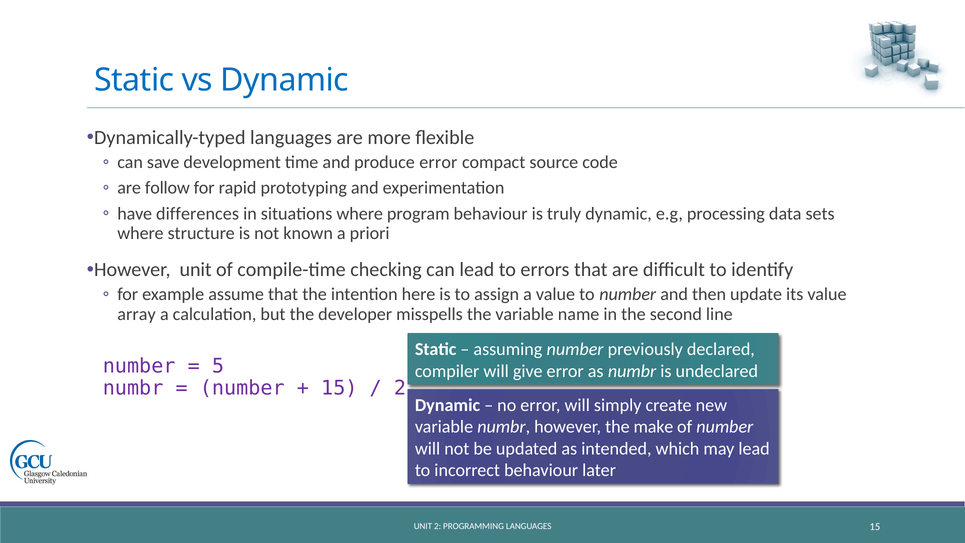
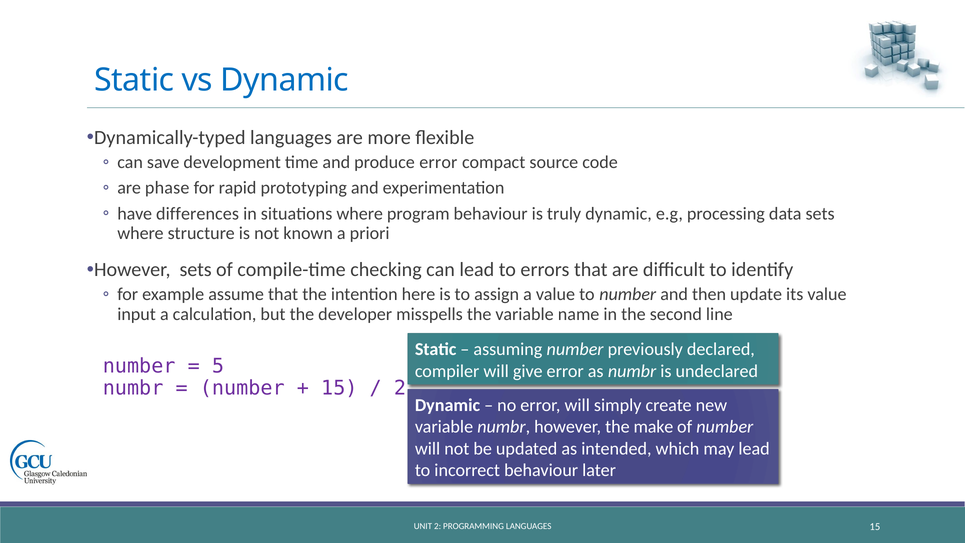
follow: follow -> phase (167, 188)
However unit: unit -> sets (196, 270)
array: array -> input (137, 314)
